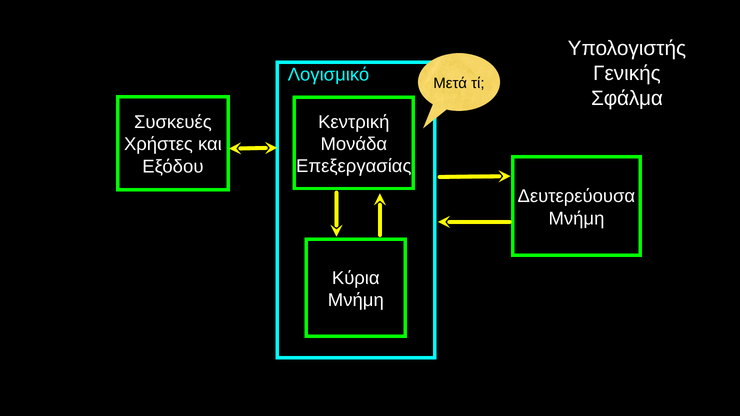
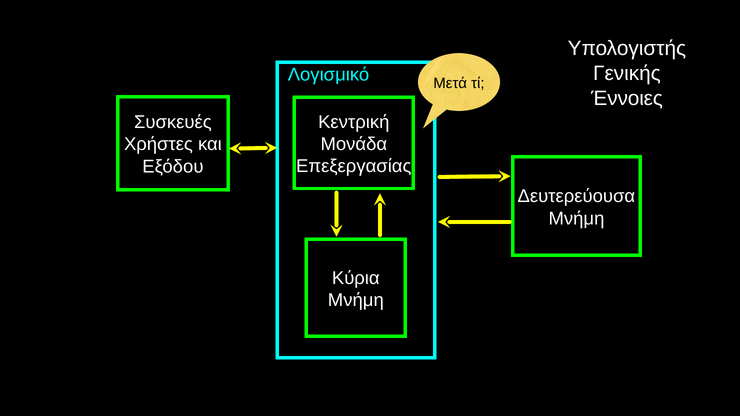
Σφάλμα: Σφάλμα -> Έννοιες (627, 98)
